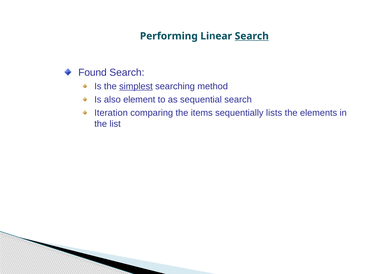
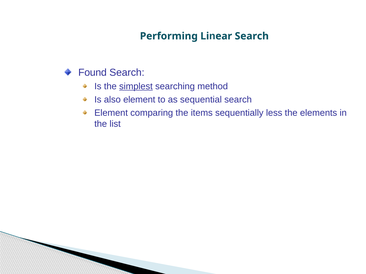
Search underline: present -> none (252, 36)
Iteration: Iteration -> Element (111, 113)
lists: lists -> less (274, 113)
